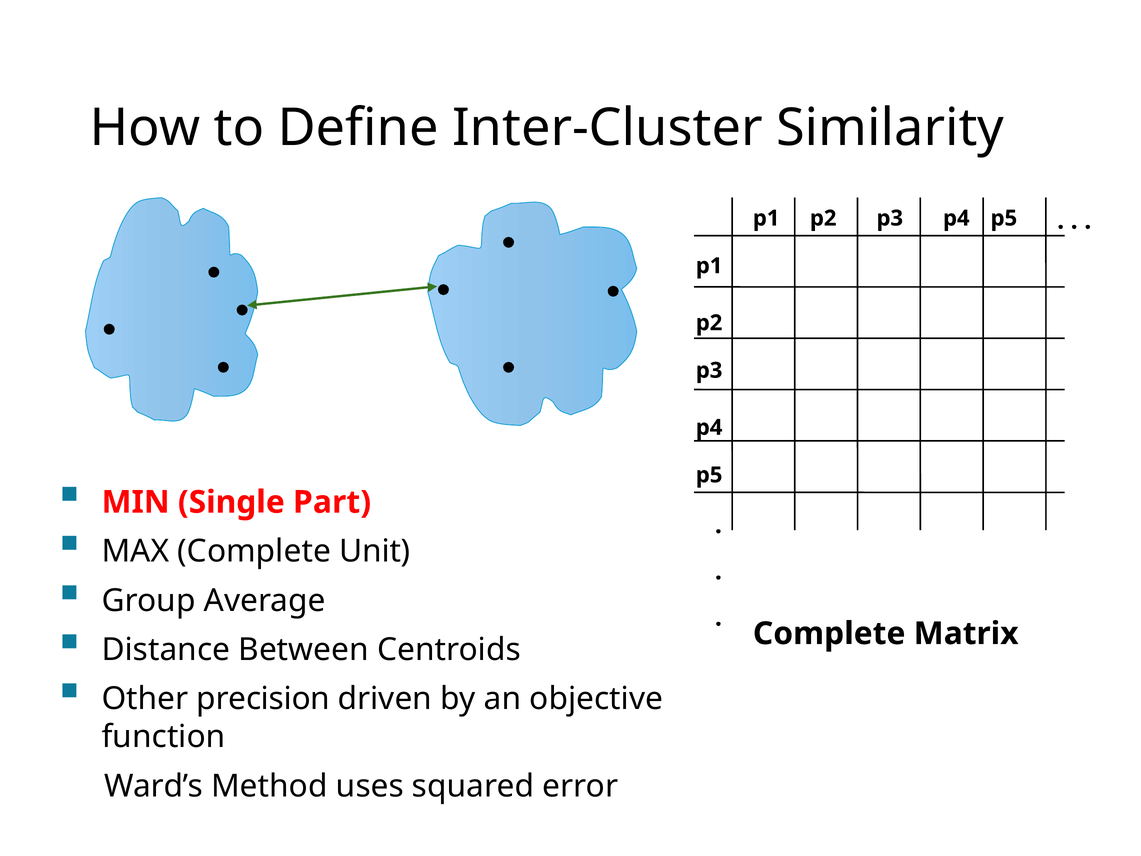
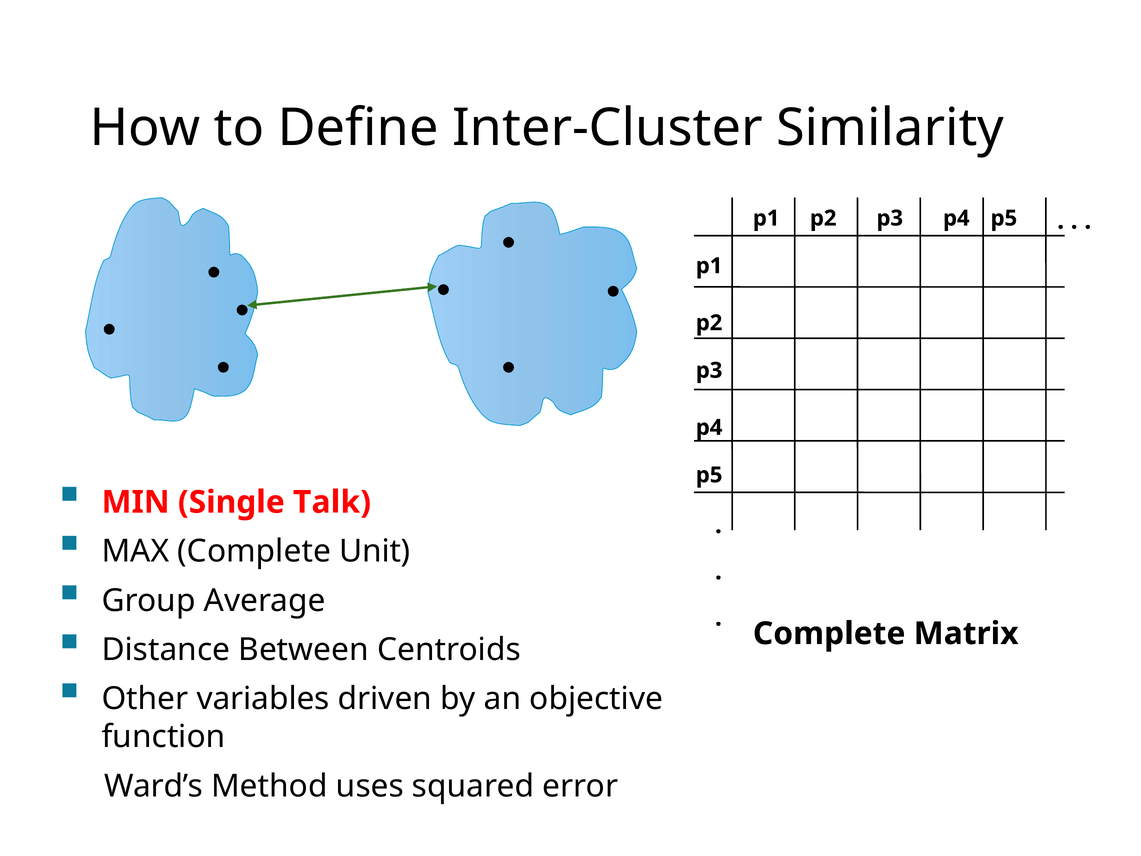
Part: Part -> Talk (332, 502)
precision: precision -> variables (263, 699)
